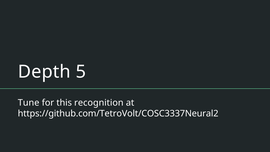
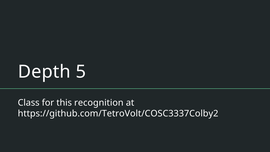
Tune: Tune -> Class (29, 103)
https://github.com/TetroVolt/COSC3337Neural2: https://github.com/TetroVolt/COSC3337Neural2 -> https://github.com/TetroVolt/COSC3337Colby2 (118, 114)
